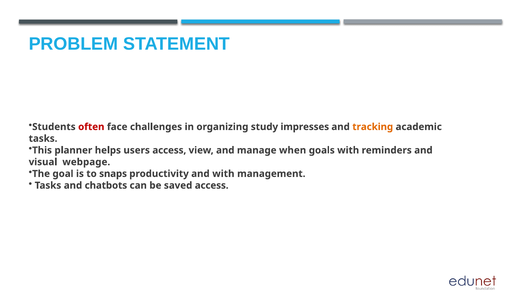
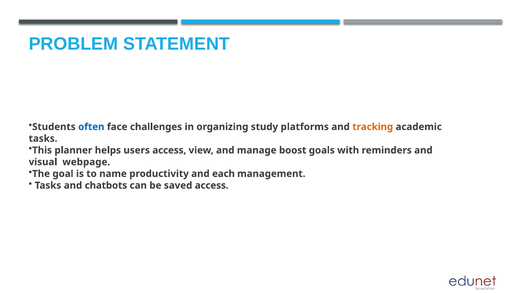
often colour: red -> blue (91, 127)
impresses: impresses -> platforms (305, 127)
when: when -> boost (293, 150)
snaps: snaps -> name (113, 174)
and with: with -> each (223, 174)
